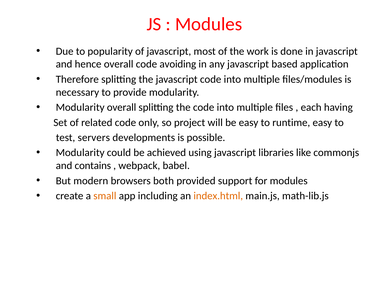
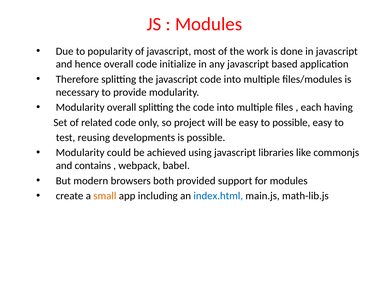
avoiding: avoiding -> initialize (178, 64)
to runtime: runtime -> possible (291, 123)
servers: servers -> reusing (94, 138)
index.html colour: orange -> blue (218, 196)
